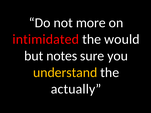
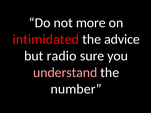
would: would -> advice (122, 39)
notes: notes -> radio (62, 56)
understand colour: yellow -> pink (65, 73)
actually: actually -> number (76, 89)
